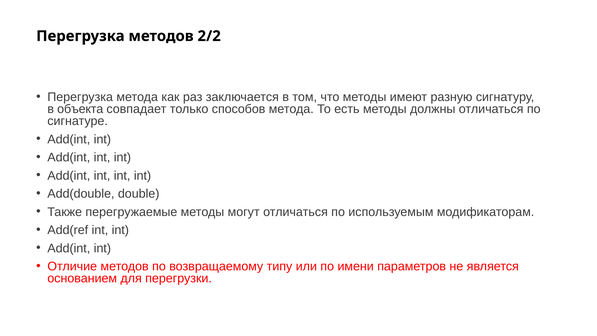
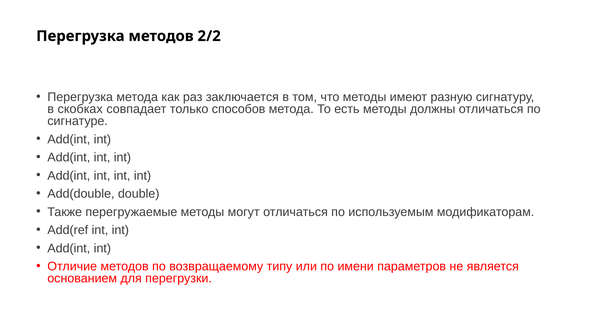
объекта: объекта -> скобках (80, 109)
